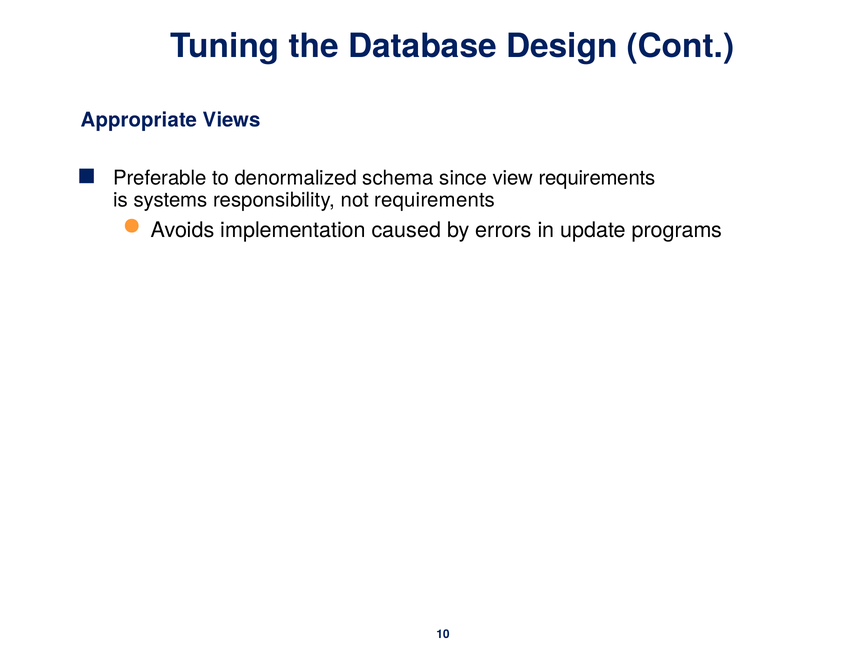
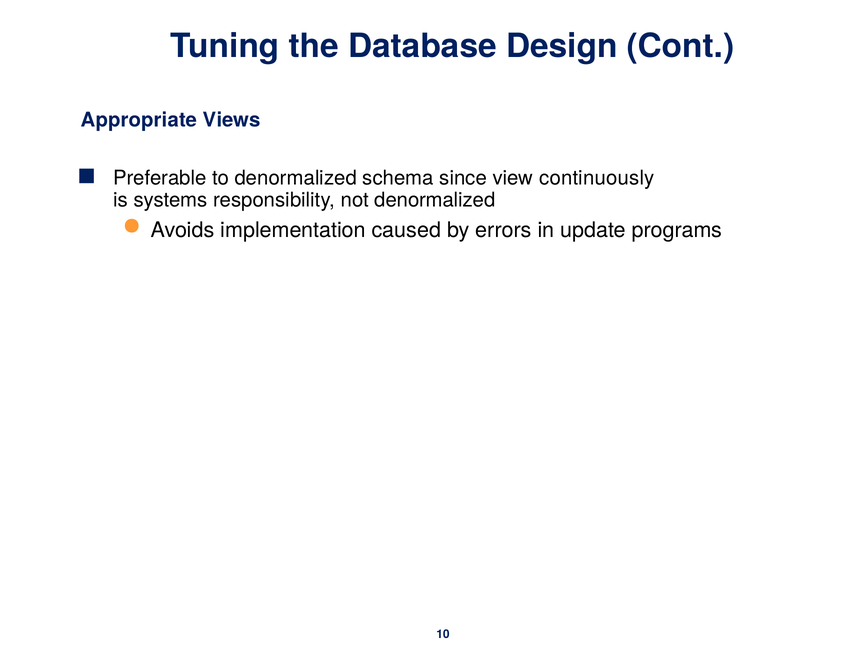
view requirements: requirements -> continuously (597, 178)
not requirements: requirements -> denormalized (435, 200)
